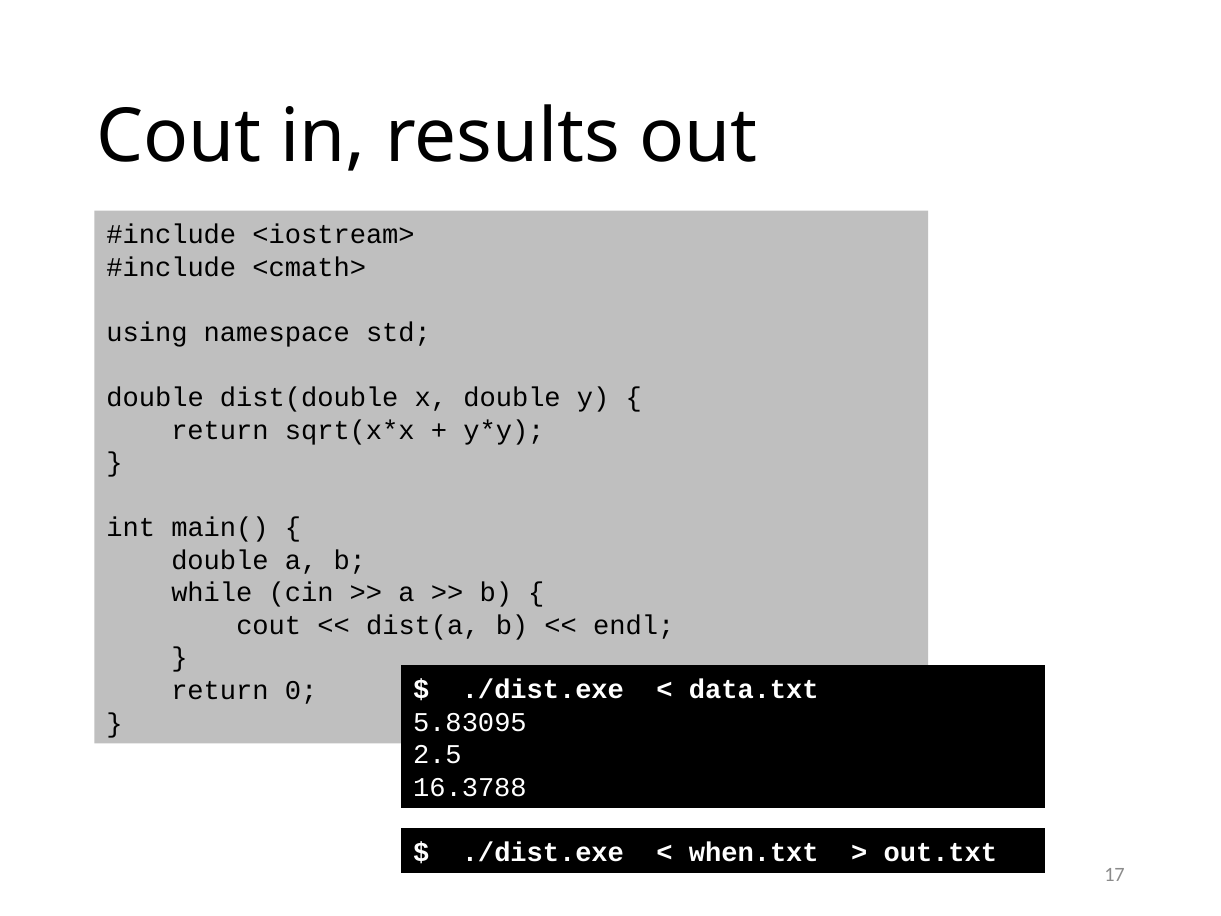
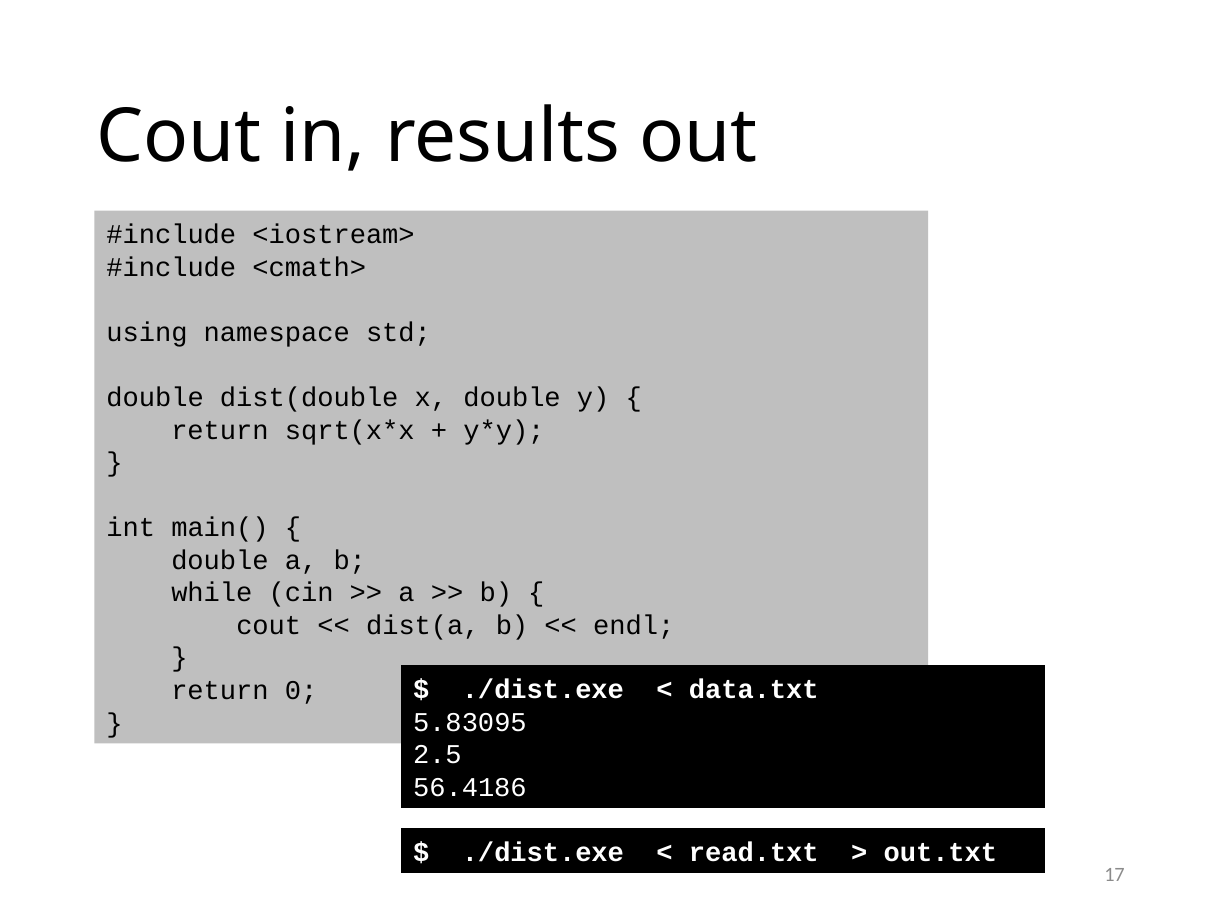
16.3788: 16.3788 -> 56.4186 (470, 787)
when.txt: when.txt -> read.txt (754, 852)
